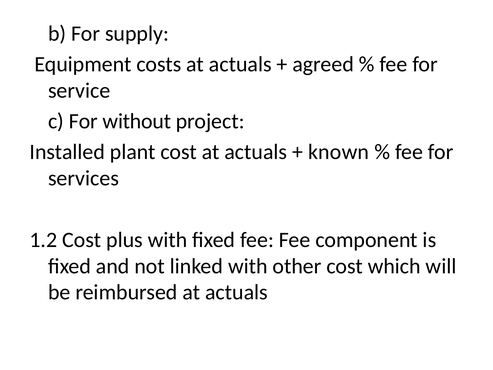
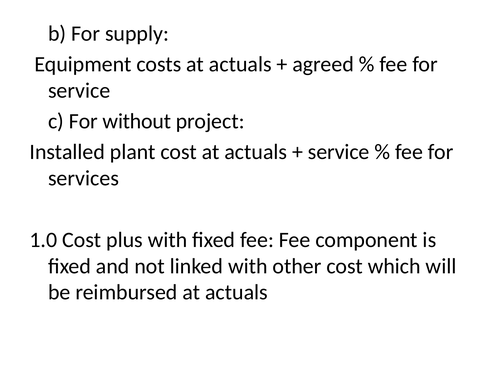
known: known -> service (339, 152)
1.2: 1.2 -> 1.0 (43, 240)
